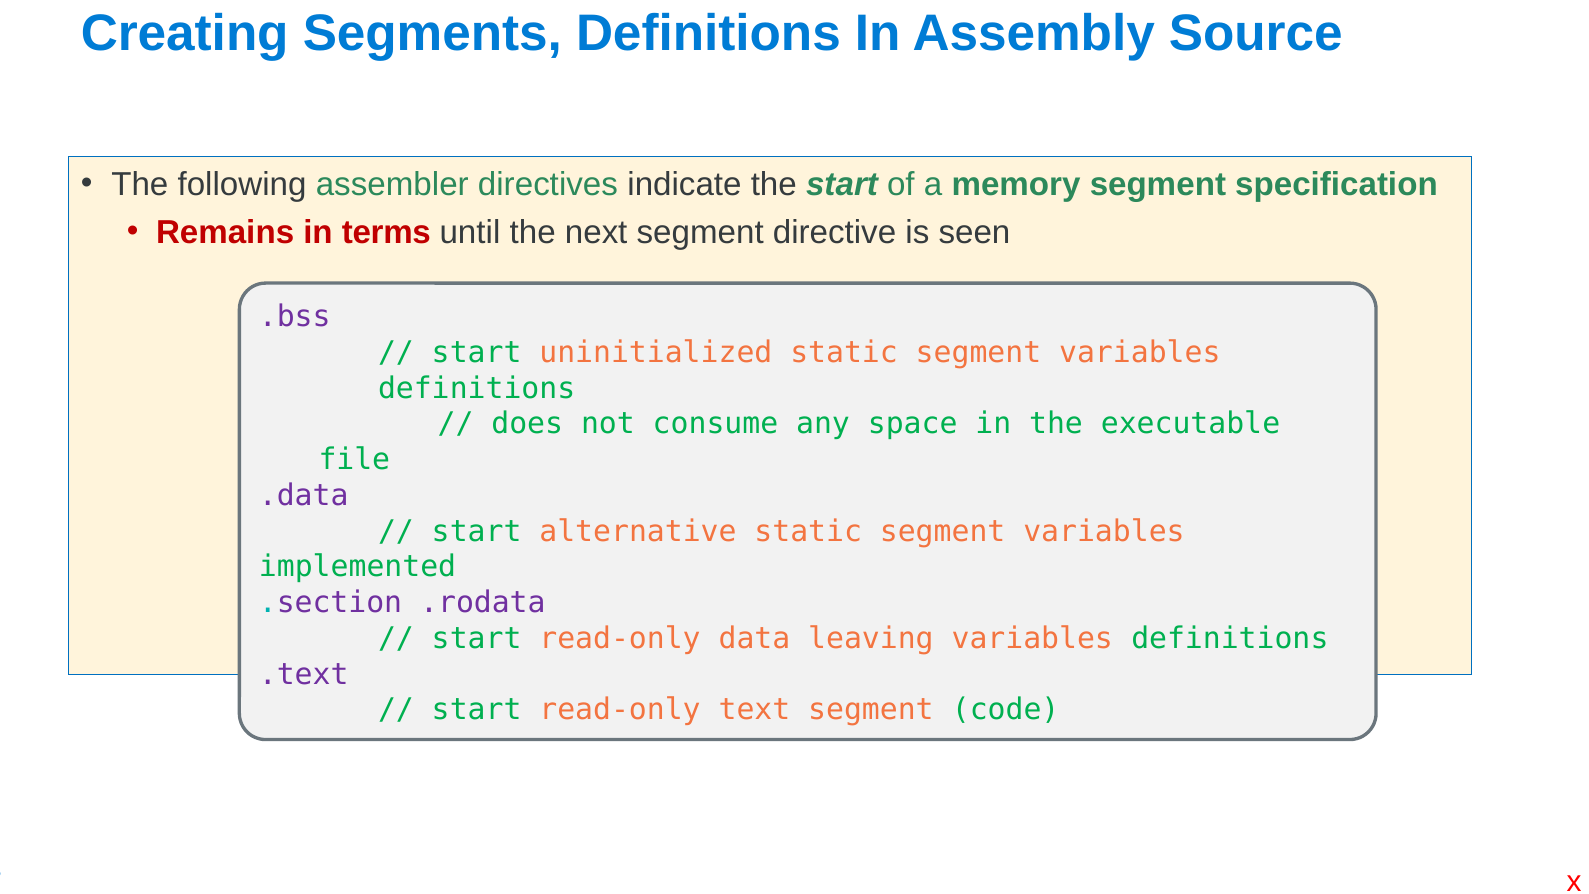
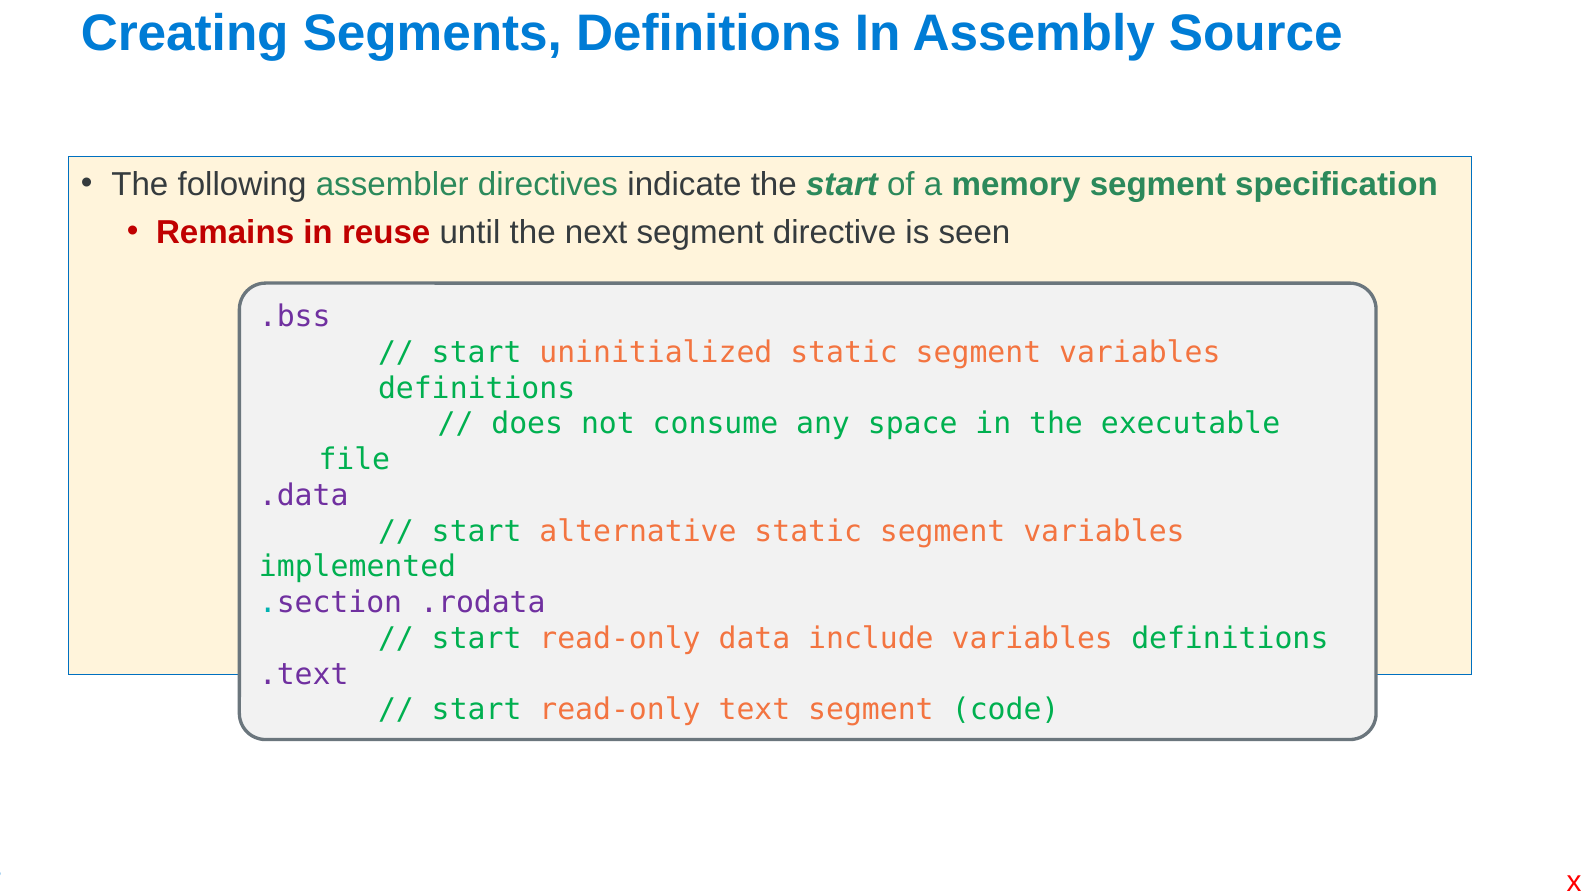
terms: terms -> reuse (386, 233)
leaving: leaving -> include (871, 638)
